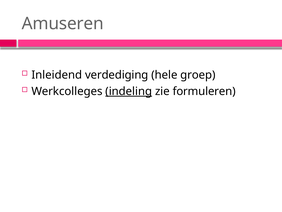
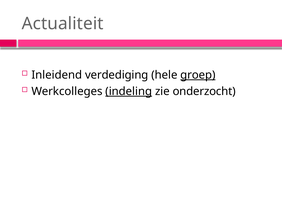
Amuseren: Amuseren -> Actualiteit (63, 24)
groep underline: none -> present (198, 75)
formuleren: formuleren -> onderzocht (204, 91)
